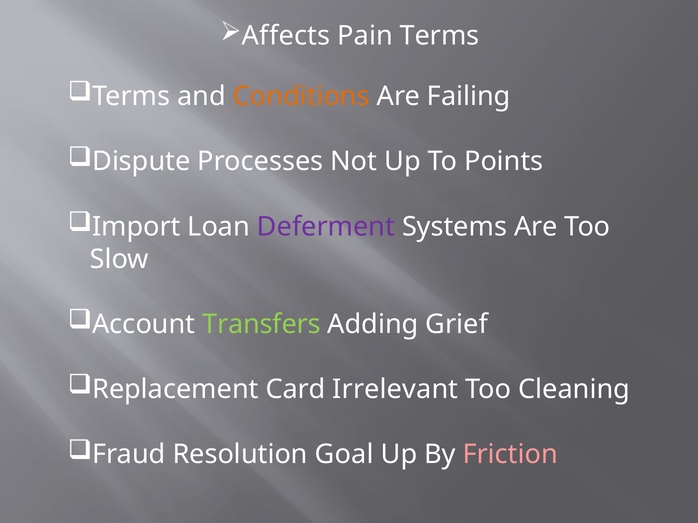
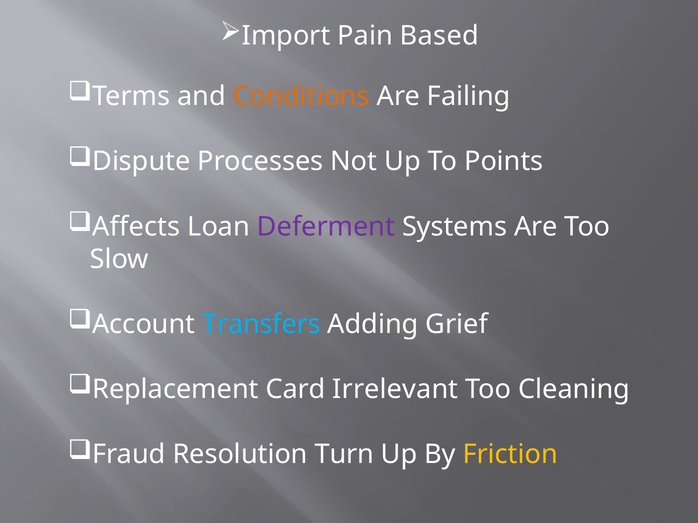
Affects: Affects -> Import (286, 36)
Pain Terms: Terms -> Based (439, 36)
Import: Import -> Affects (136, 227)
Transfers colour: light green -> light blue (261, 325)
Goal: Goal -> Turn (344, 455)
Friction colour: pink -> yellow (510, 455)
